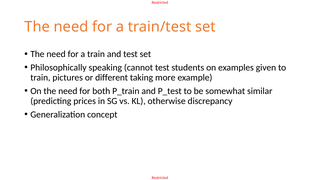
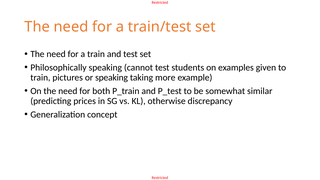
or different: different -> speaking (112, 78)
